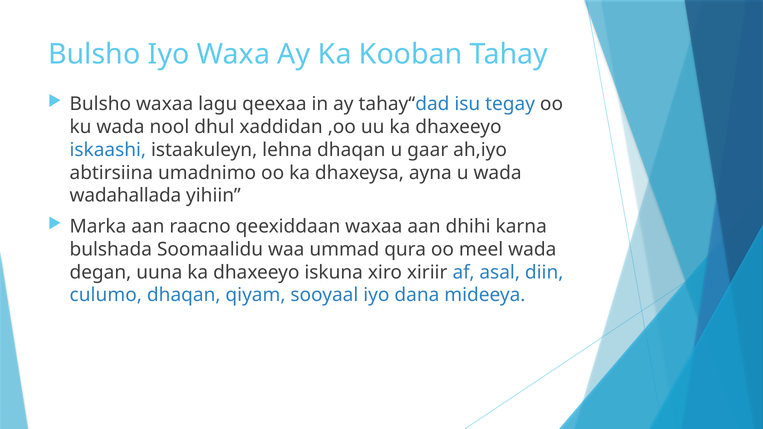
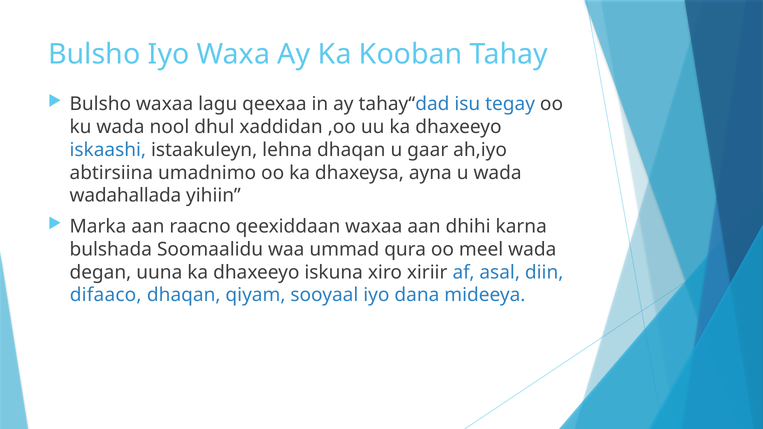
culumo: culumo -> difaaco (106, 295)
